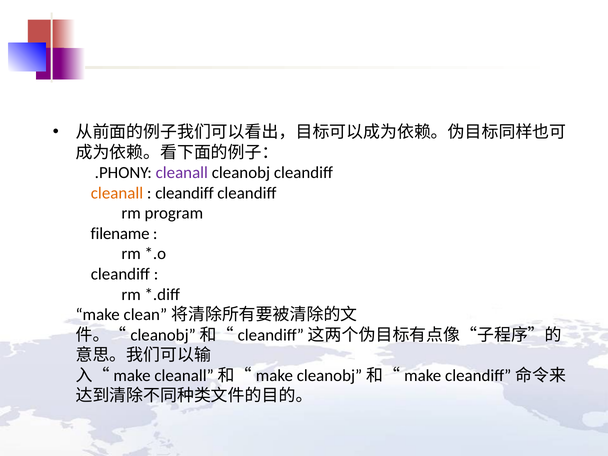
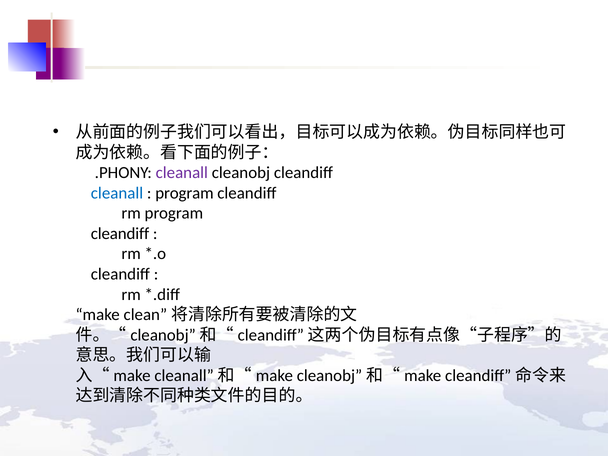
cleanall colour: orange -> blue (117, 193)
cleandiff: cleandiff -> program (184, 193)
filename: filename -> cleandiff (120, 234)
